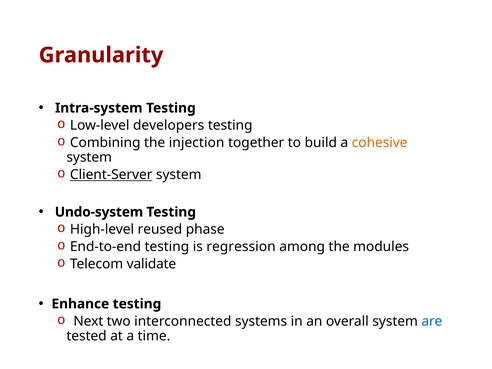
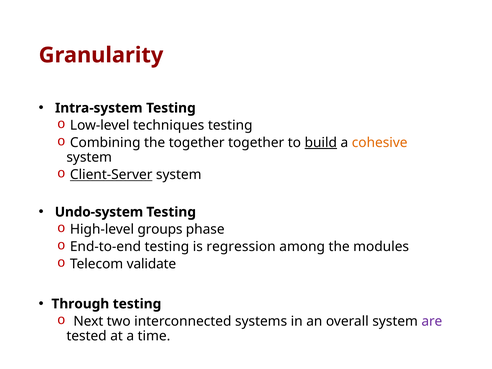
developers: developers -> techniques (169, 125)
the injection: injection -> together (197, 143)
build underline: none -> present (321, 143)
reused: reused -> groups (160, 229)
Enhance: Enhance -> Through (80, 304)
are colour: blue -> purple (432, 321)
